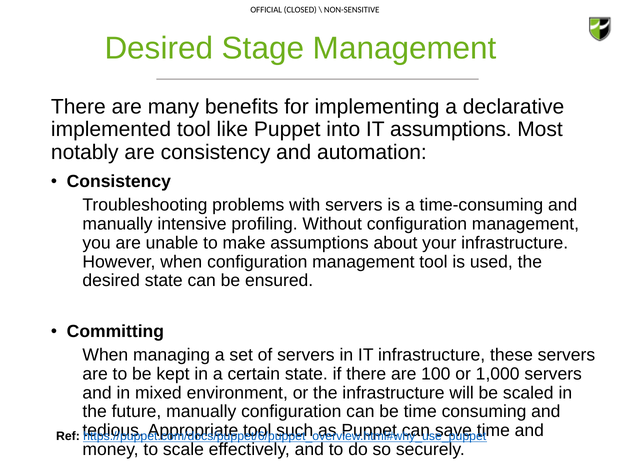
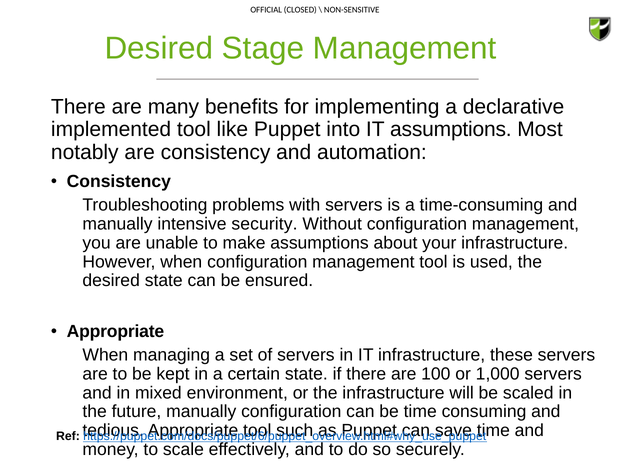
profiling: profiling -> security (264, 224)
Committing: Committing -> Appropriate (115, 331)
